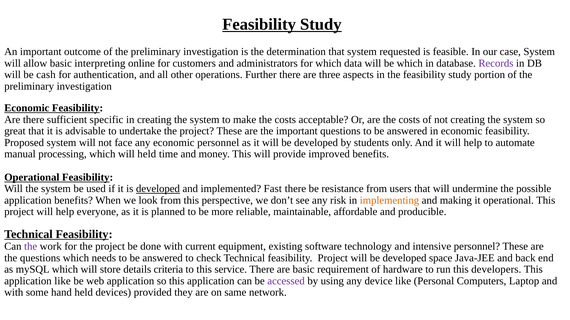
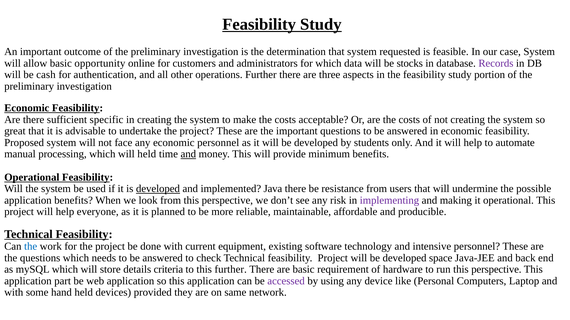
interpreting: interpreting -> opportunity (100, 63)
be which: which -> stocks (410, 63)
and underline: none -> present (188, 154)
improved: improved -> minimum (329, 154)
Fast: Fast -> Java (273, 189)
implementing colour: orange -> purple (389, 201)
the colour: purple -> blue (31, 247)
this service: service -> further (231, 270)
run this developers: developers -> perspective (496, 270)
application like: like -> part (63, 281)
